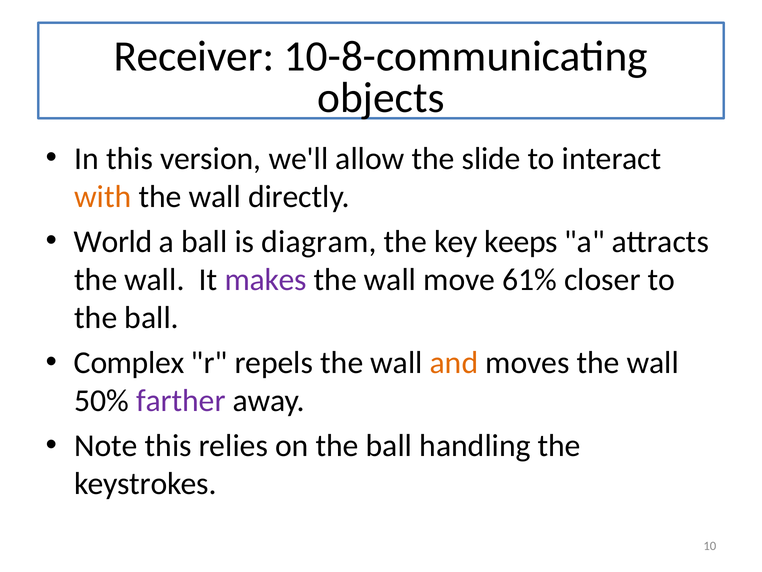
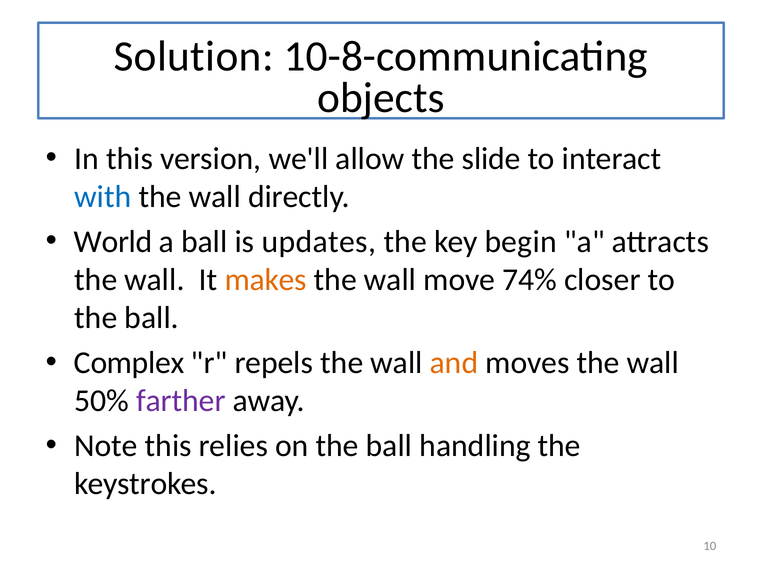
Receiver: Receiver -> Solution (194, 56)
with colour: orange -> blue (103, 197)
diagram: diagram -> updates (319, 241)
keeps: keeps -> begin (521, 241)
makes colour: purple -> orange (266, 280)
61%: 61% -> 74% (530, 280)
